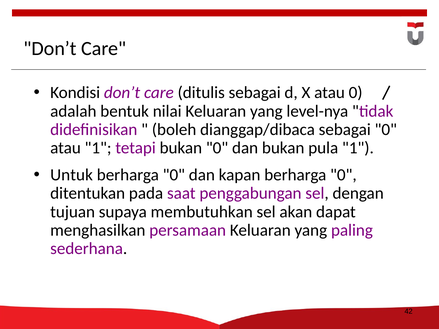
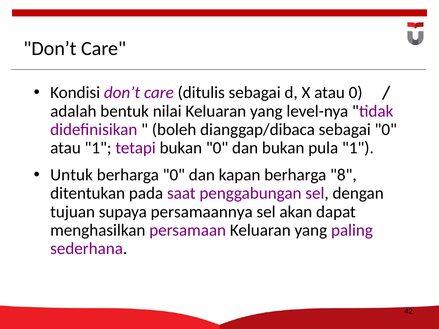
kapan berharga 0: 0 -> 8 (343, 175)
membutuhkan: membutuhkan -> persamaannya (202, 212)
